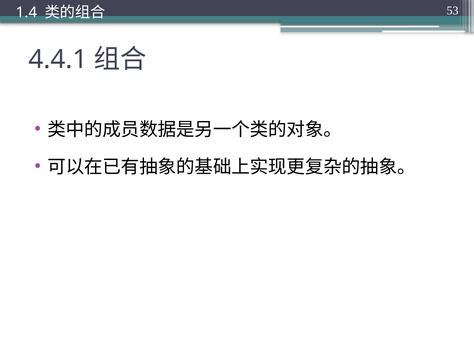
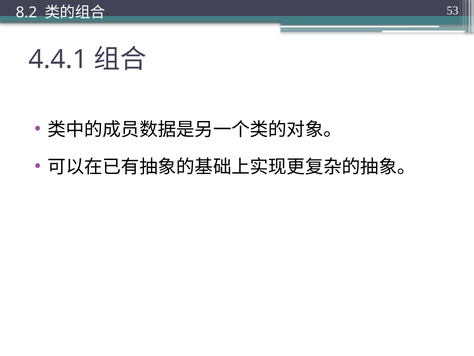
1.4: 1.4 -> 8.2 (26, 12)
